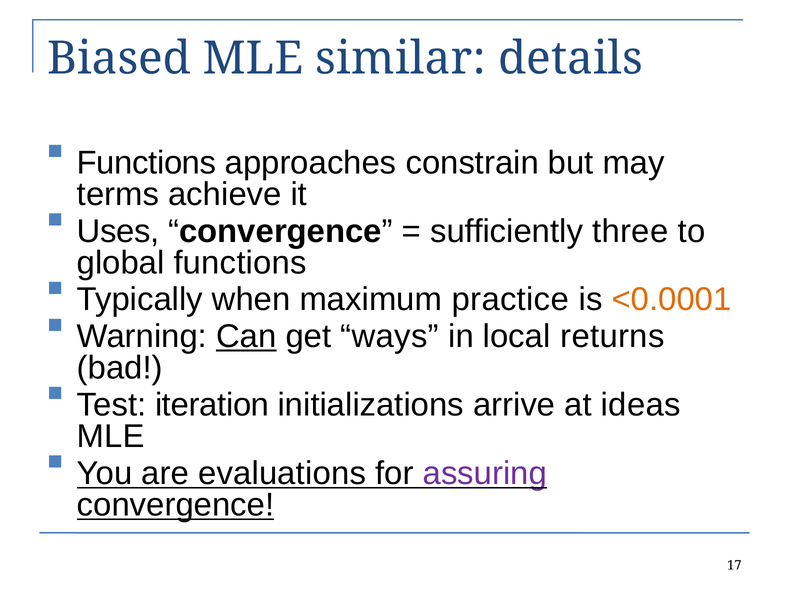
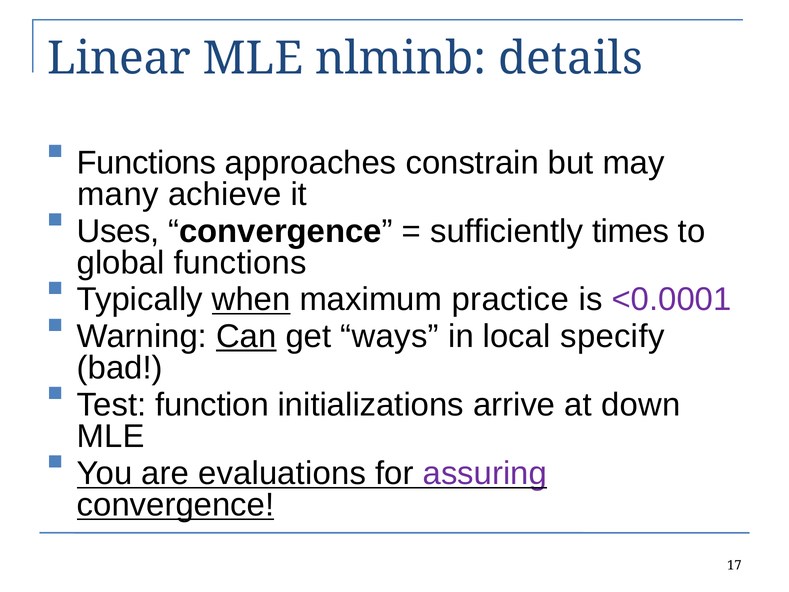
Biased: Biased -> Linear (119, 59)
similar: similar -> nlminb (401, 59)
terms: terms -> many (118, 194)
three: three -> times (631, 231)
when underline: none -> present (251, 299)
<0.0001 colour: orange -> purple (672, 299)
returns: returns -> specify (612, 336)
iteration: iteration -> function (212, 405)
ideas: ideas -> down (641, 405)
